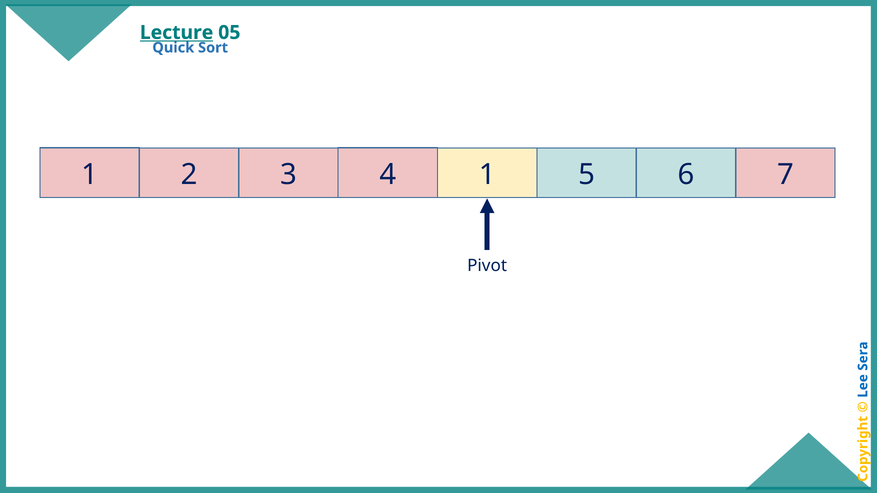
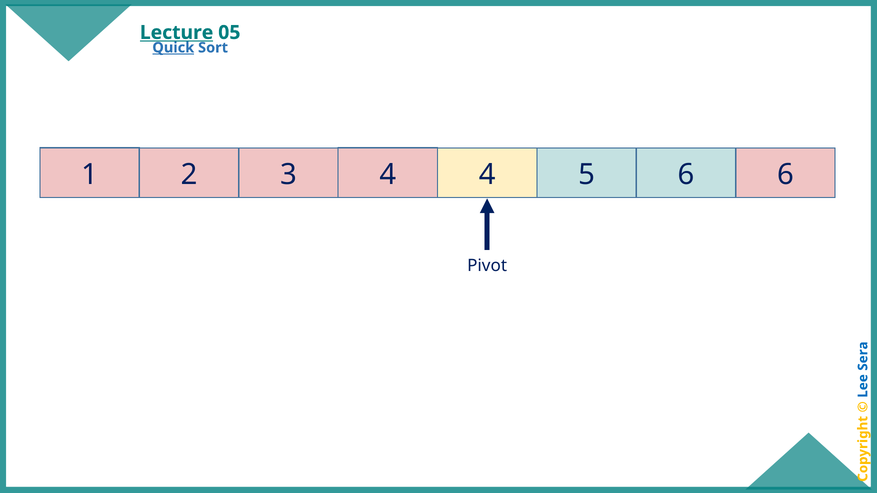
Quick underline: none -> present (173, 48)
3 1: 1 -> 4 (487, 175)
6 7: 7 -> 6 (785, 175)
